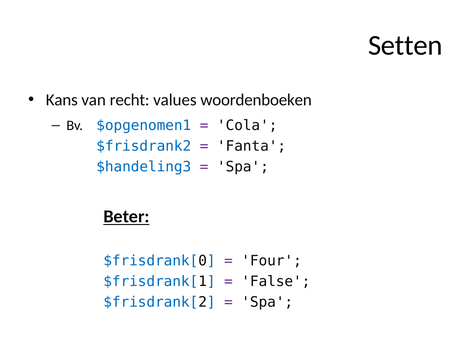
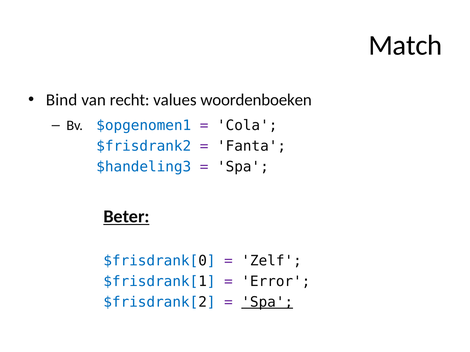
Setten: Setten -> Match (405, 45)
Kans: Kans -> Bind (62, 100)
Four: Four -> Zelf (272, 261)
False: False -> Error (276, 282)
Spa underline: none -> present (267, 302)
